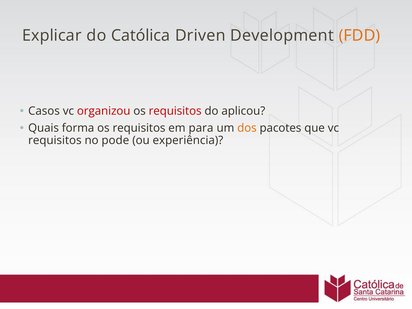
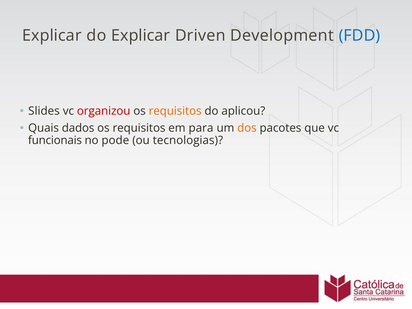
do Católica: Católica -> Explicar (141, 35)
FDD colour: orange -> blue (359, 35)
Casos: Casos -> Slides (44, 111)
requisitos colour: red -> orange (175, 111)
forma: forma -> dados (78, 128)
requisitos: requisitos -> funcionais (55, 140)
experiência: experiência -> tecnologias (188, 140)
